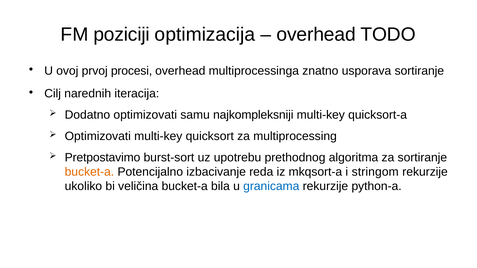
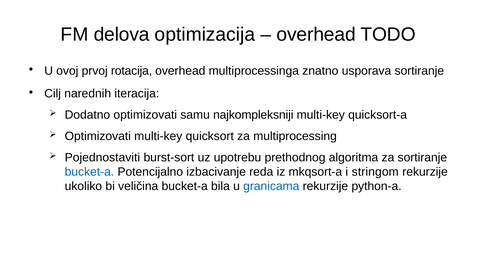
poziciji: poziciji -> delova (122, 34)
procesi: procesi -> rotacija (132, 71)
Pretpostavimo: Pretpostavimo -> Pojednostaviti (102, 158)
bucket-a colour: orange -> blue (89, 172)
